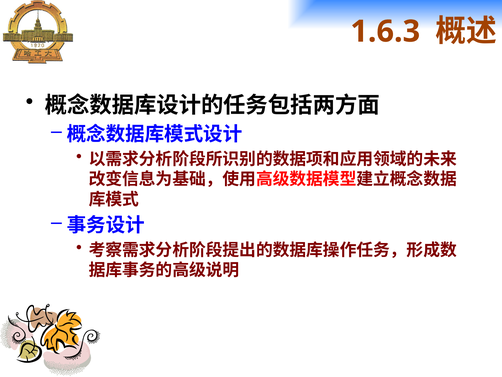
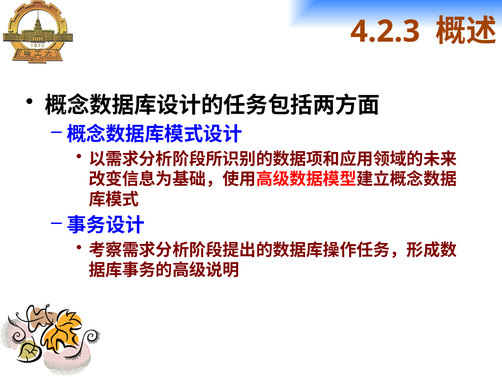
1.6.3: 1.6.3 -> 4.2.3 (385, 31)
